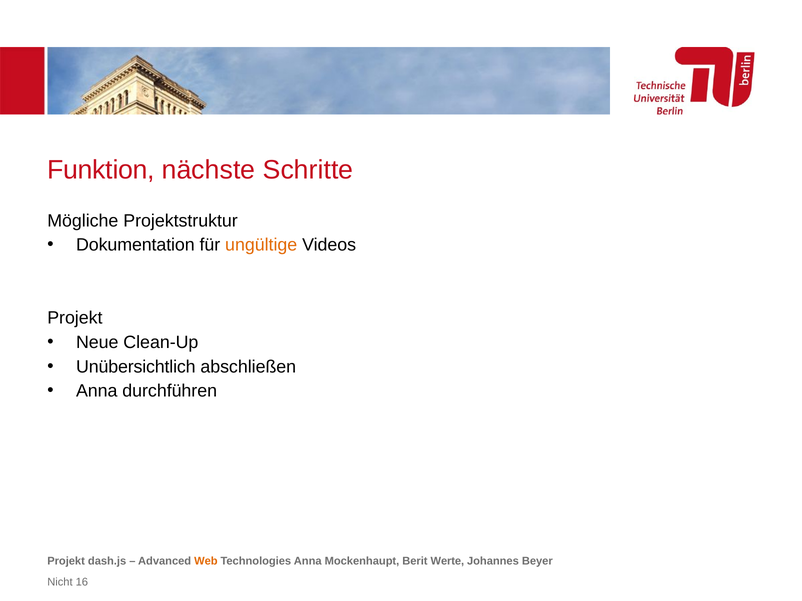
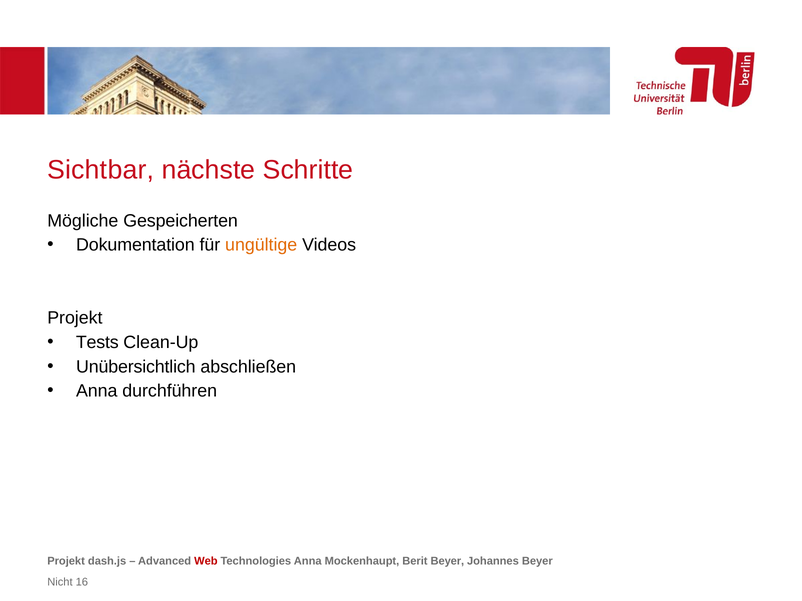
Funktion: Funktion -> Sichtbar (101, 170)
Projektstruktur: Projektstruktur -> Gespeicherten (181, 221)
Neue: Neue -> Tests (97, 343)
Web colour: orange -> red (206, 562)
Berit Werte: Werte -> Beyer (447, 562)
